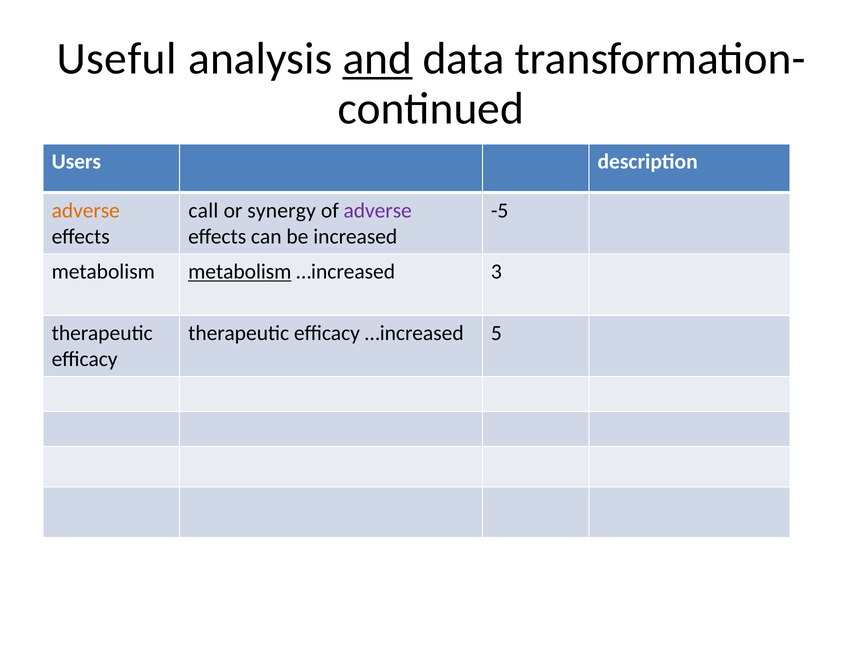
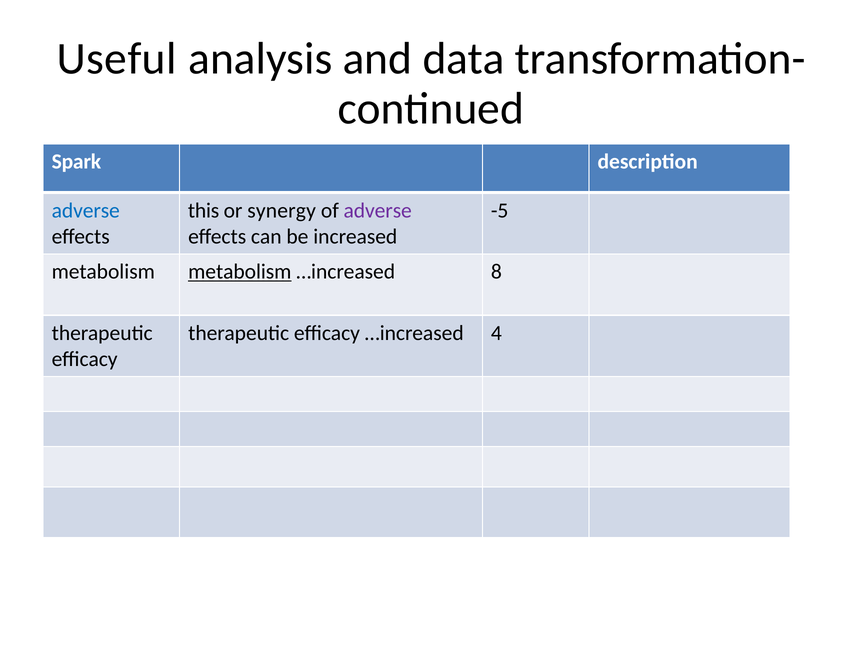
and underline: present -> none (377, 59)
Users: Users -> Spark (76, 161)
adverse colour: orange -> blue (86, 210)
call: call -> this (204, 210)
3: 3 -> 8 (496, 271)
5: 5 -> 4 (496, 333)
